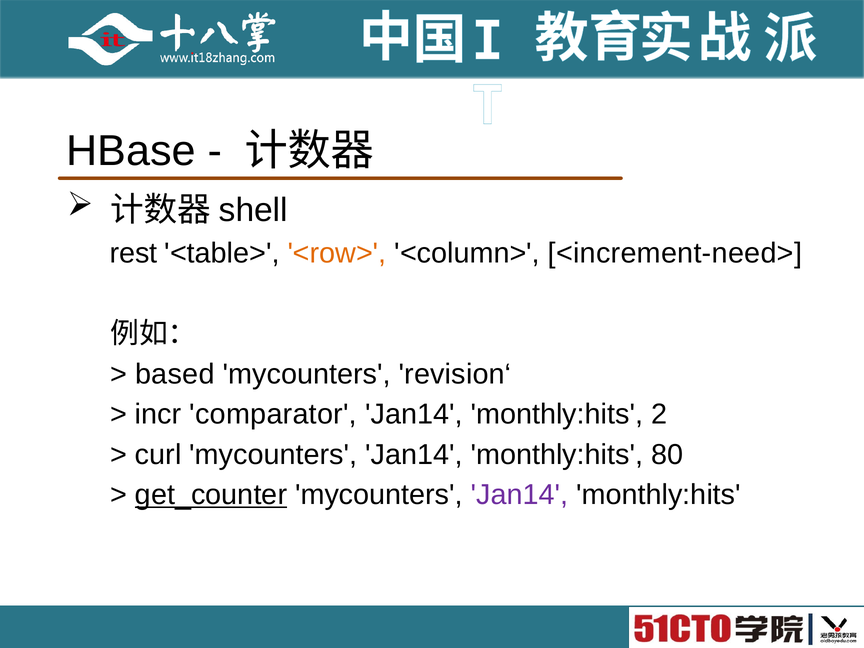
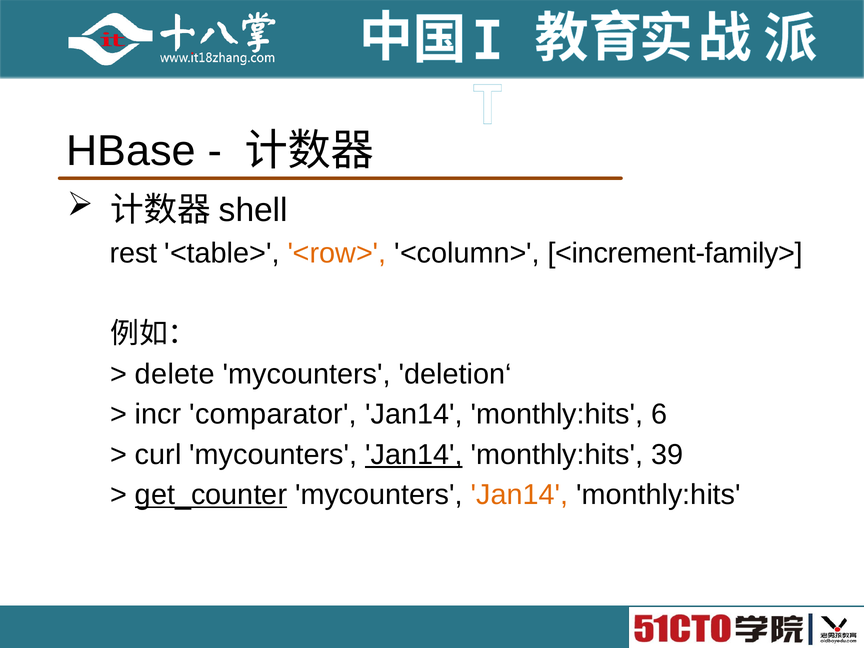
<increment-need>: <increment-need> -> <increment-family> (675, 253)
based: based -> delete (175, 374)
revision‘: revision‘ -> deletion‘ (455, 374)
2: 2 -> 6 (659, 414)
Jan14 underline: none -> present (414, 455)
80: 80 -> 39 (667, 455)
Jan14 colour: purple -> orange (519, 495)
